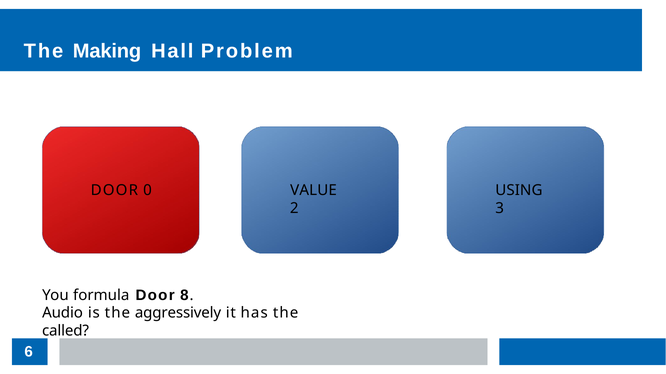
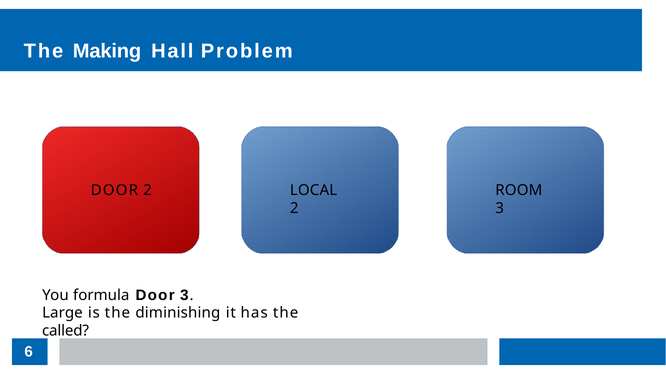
VALUE: VALUE -> LOCAL (314, 190)
USING: USING -> ROOM (519, 190)
DOOR 0: 0 -> 2 (148, 191)
Door 8: 8 -> 3 (184, 296)
Audio: Audio -> Large (62, 313)
aggressively: aggressively -> diminishing (178, 313)
